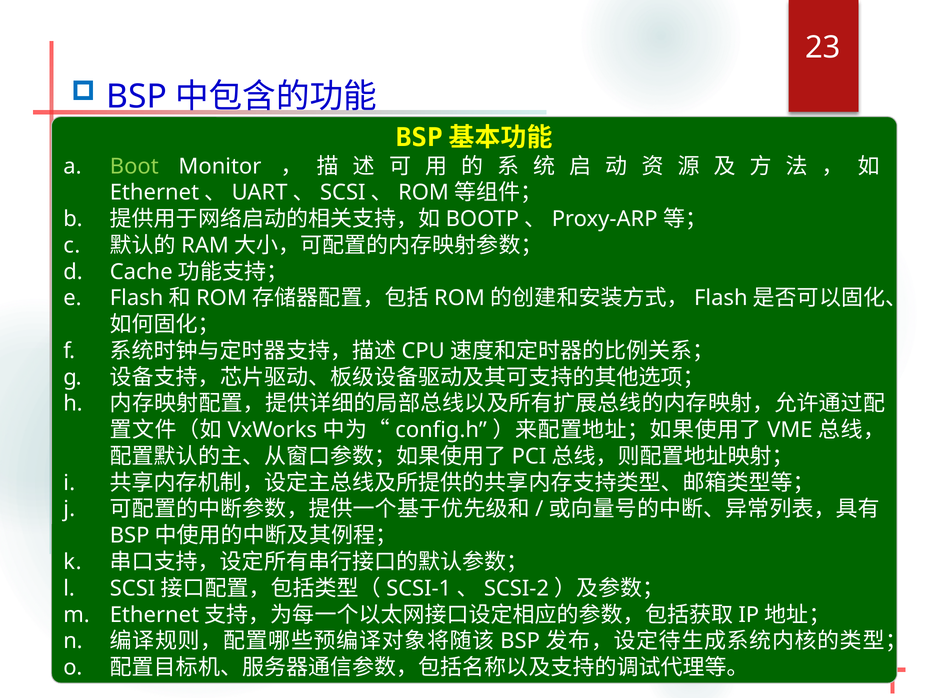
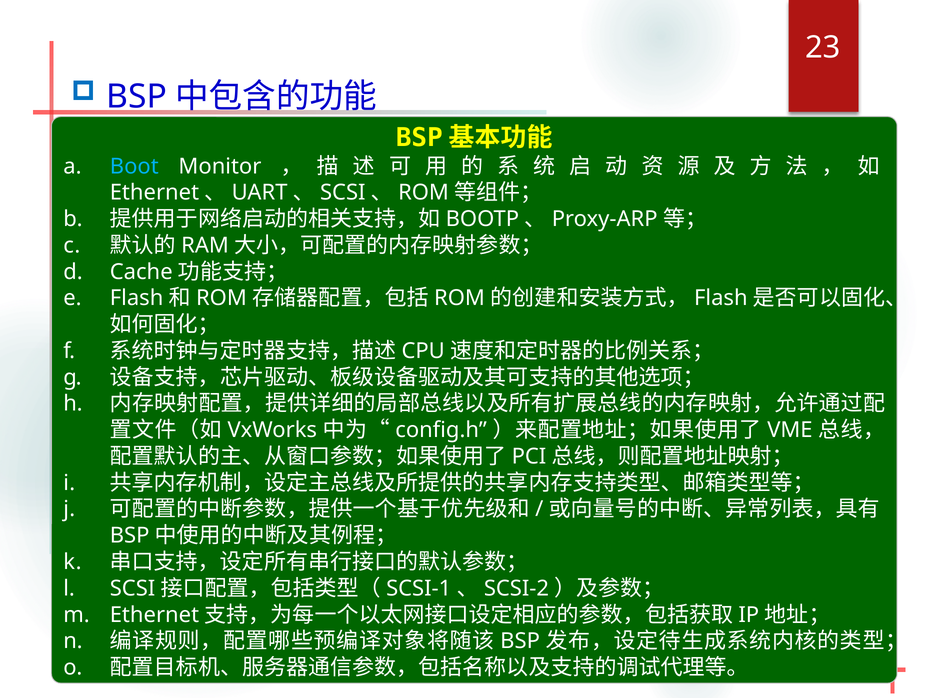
Boot colour: light green -> light blue (134, 166)
